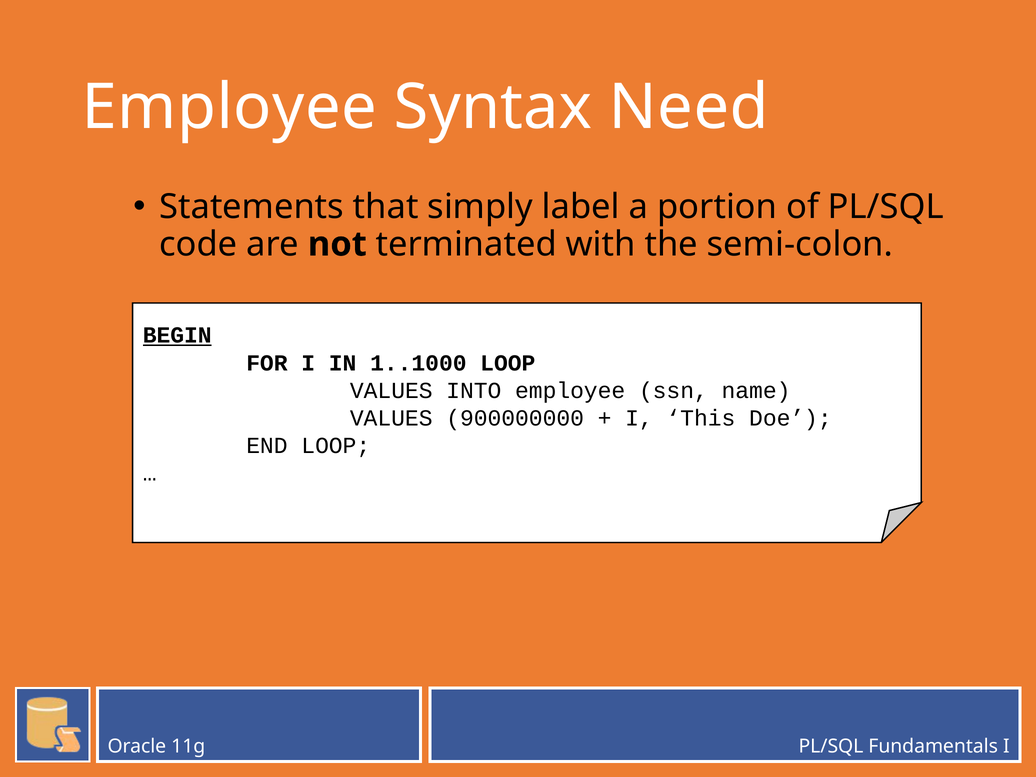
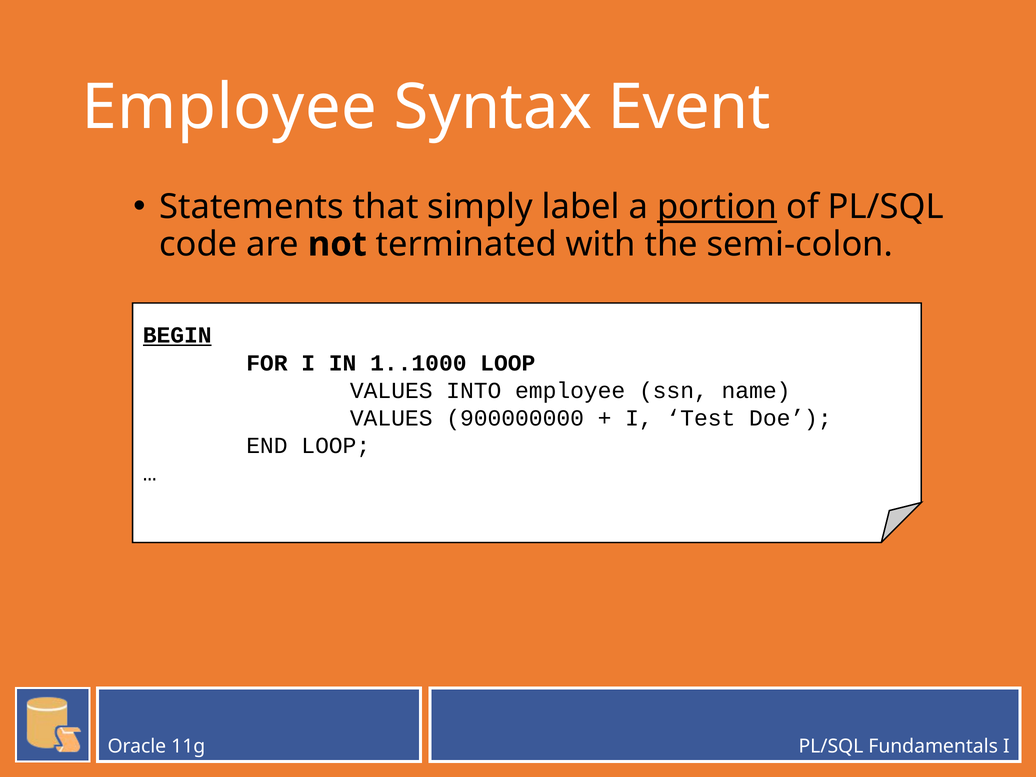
Need: Need -> Event (689, 107)
portion underline: none -> present (717, 207)
This: This -> Test (701, 418)
